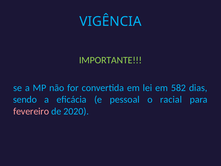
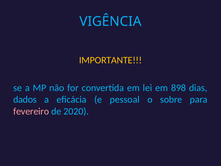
IMPORTANTE colour: light green -> yellow (110, 60)
582: 582 -> 898 (179, 88)
sendo: sendo -> dados (25, 99)
racial: racial -> sobre (171, 99)
